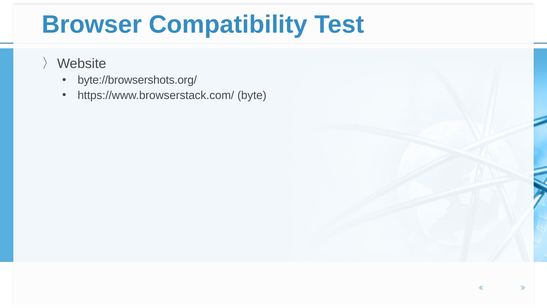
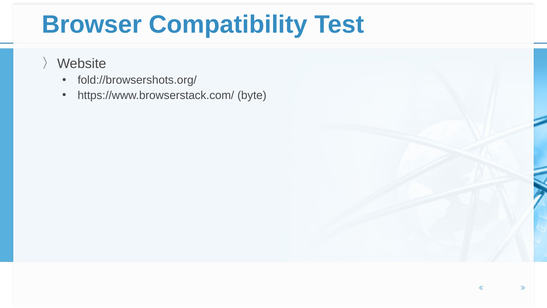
byte://browsershots.org/: byte://browsershots.org/ -> fold://browsershots.org/ (137, 80)
